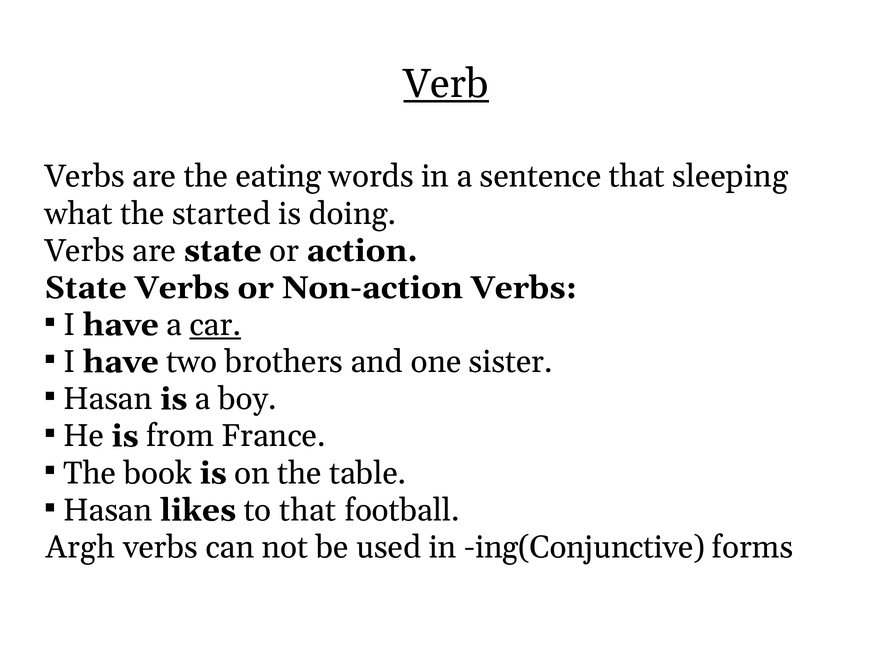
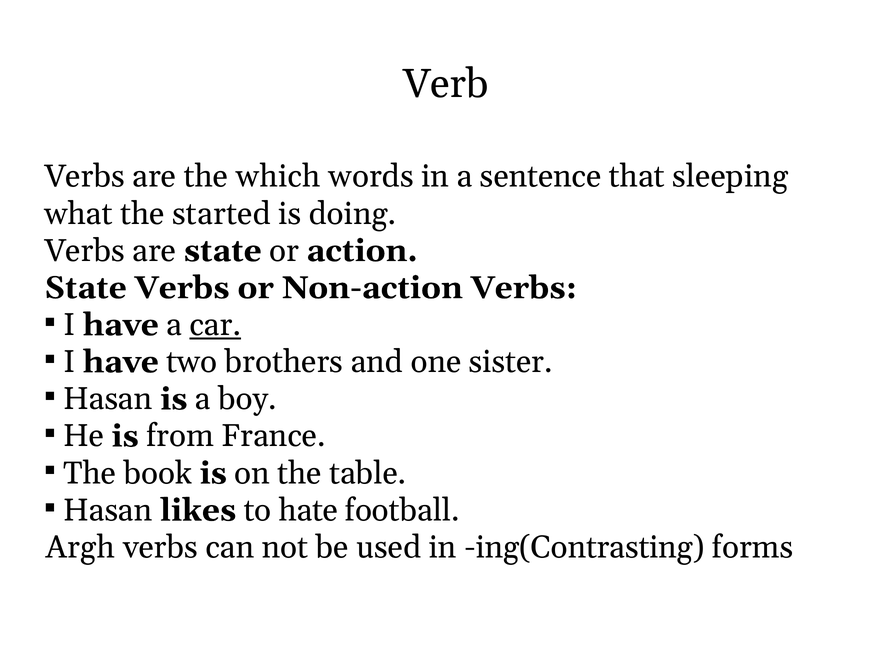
Verb underline: present -> none (446, 84)
eating: eating -> which (278, 176)
to that: that -> hate (308, 510)
ing(Conjunctive: ing(Conjunctive -> ing(Contrasting (584, 547)
